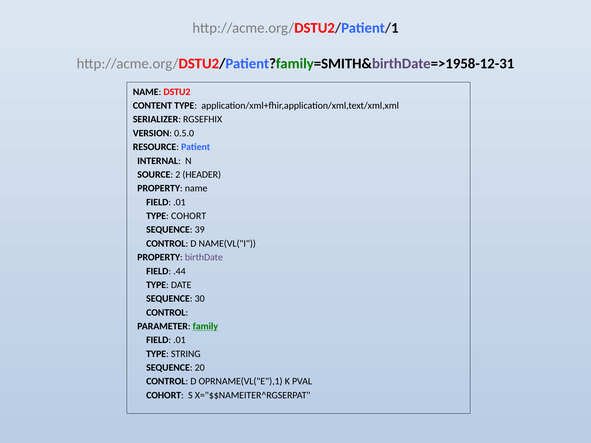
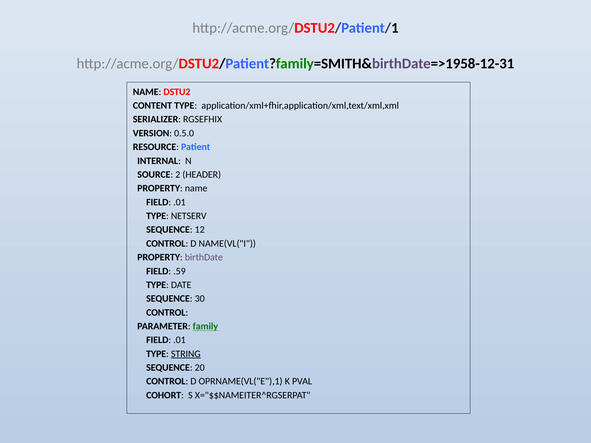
TYPE COHORT: COHORT -> NETSERV (189, 216)
39: 39 -> 12 (200, 230)
.44: .44 -> .59 (179, 271)
STRING underline: none -> present (186, 354)
